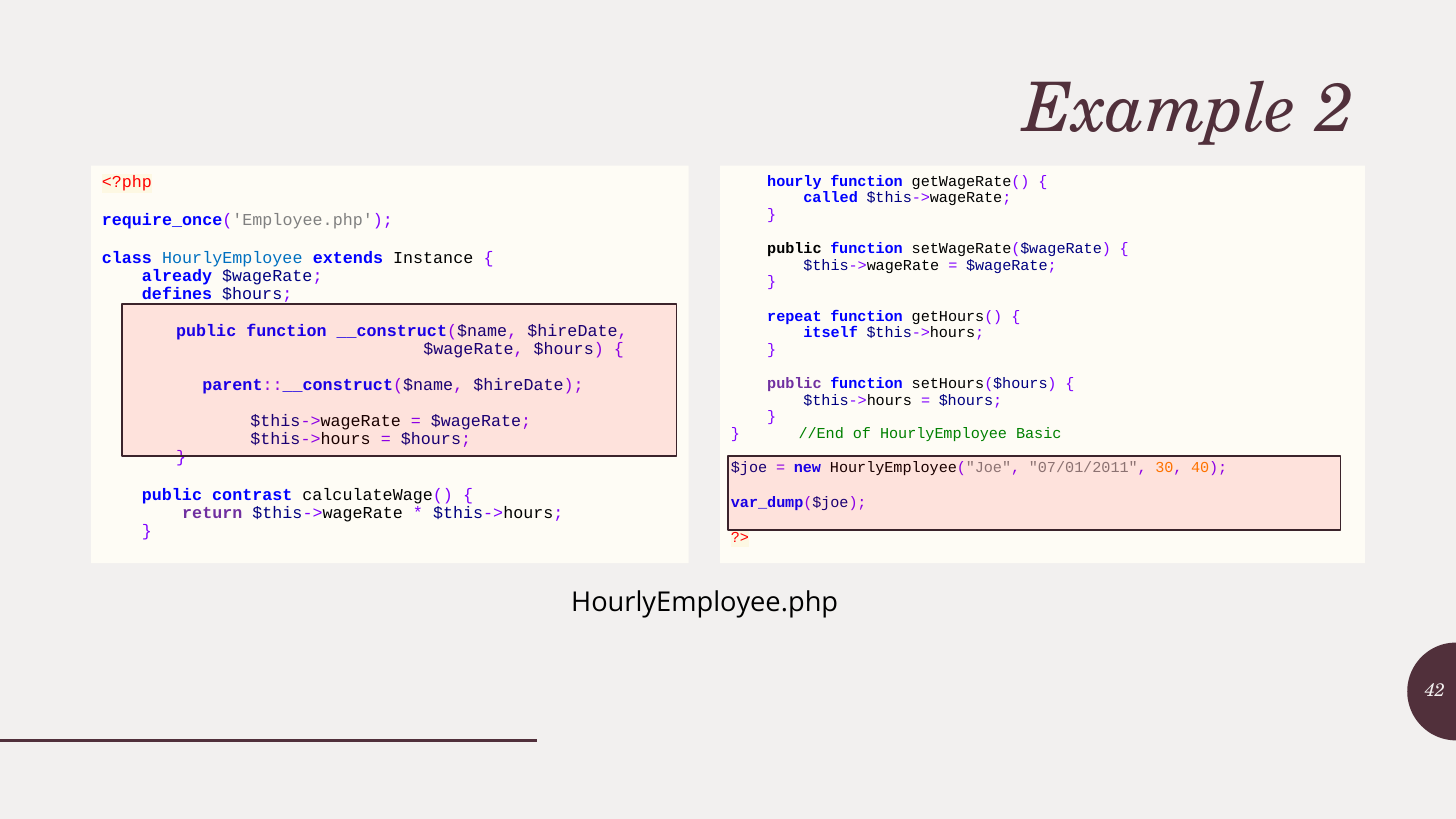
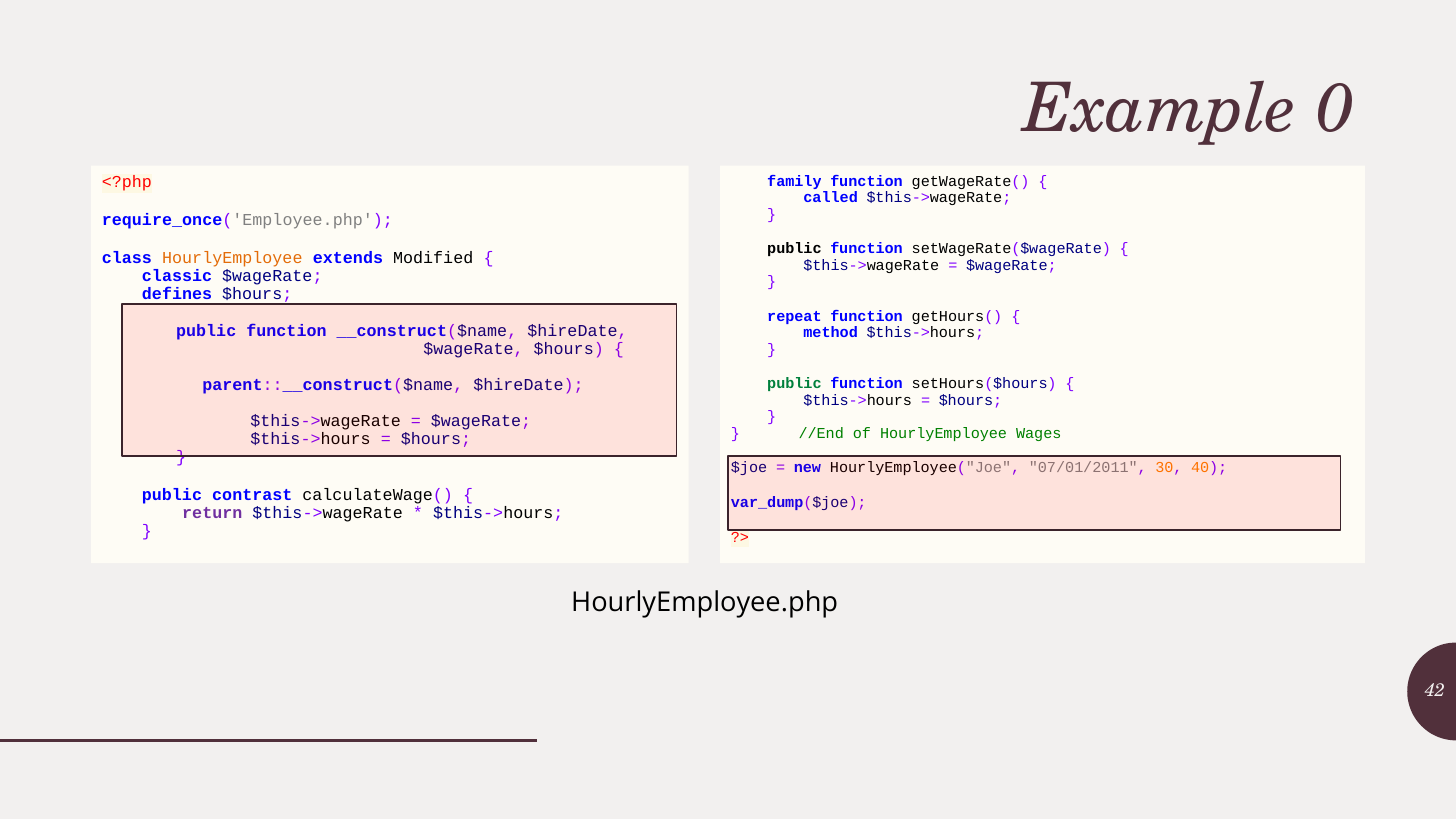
2: 2 -> 0 (1335, 109)
hourly: hourly -> family (794, 181)
HourlyEmployee colour: blue -> orange (232, 258)
Instance: Instance -> Modified (433, 258)
already: already -> classic (177, 276)
itself: itself -> method (831, 333)
public colour: purple -> green (794, 384)
Basic: Basic -> Wages (1039, 433)
